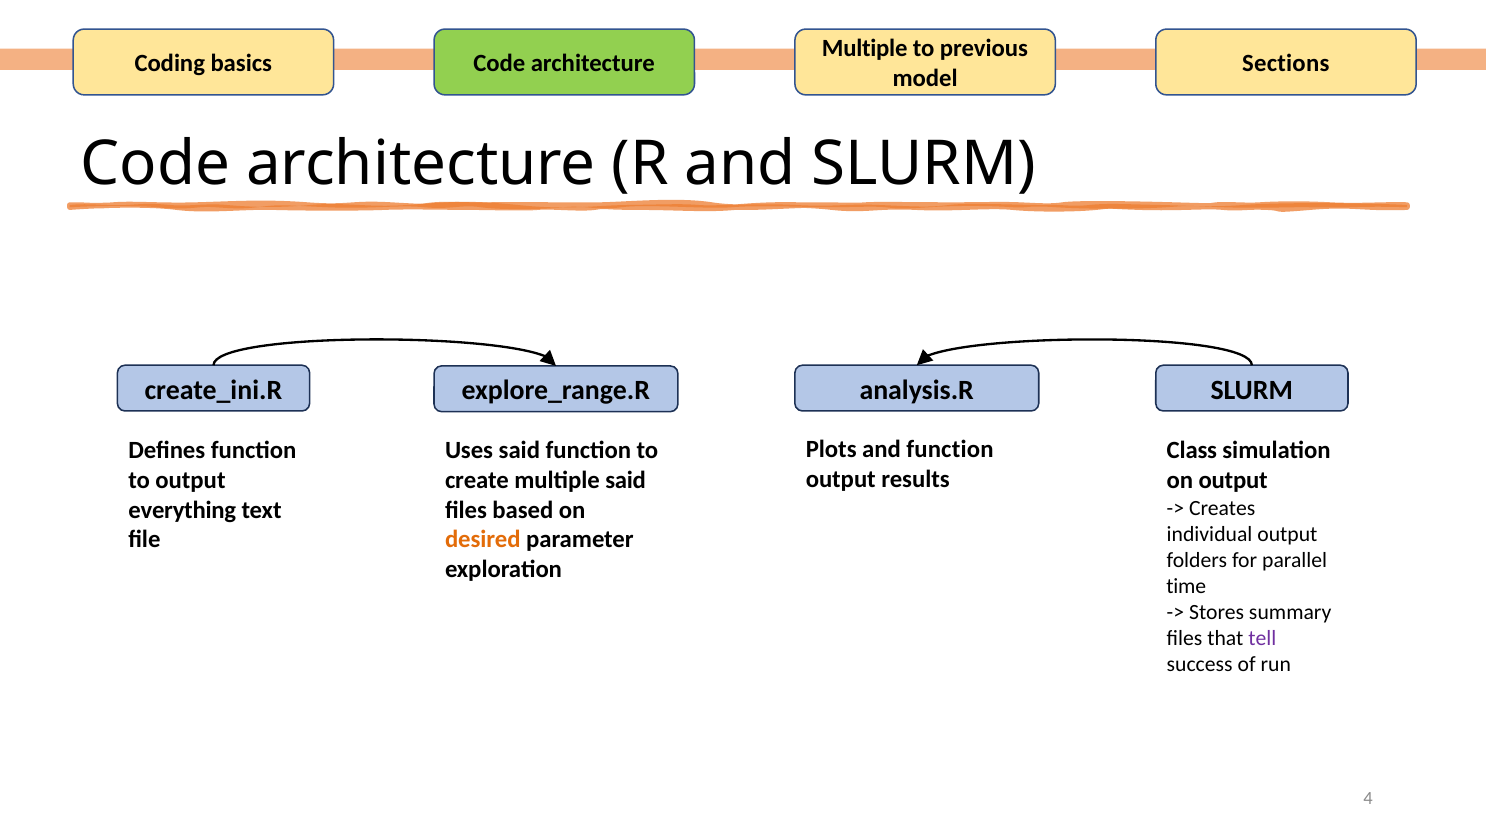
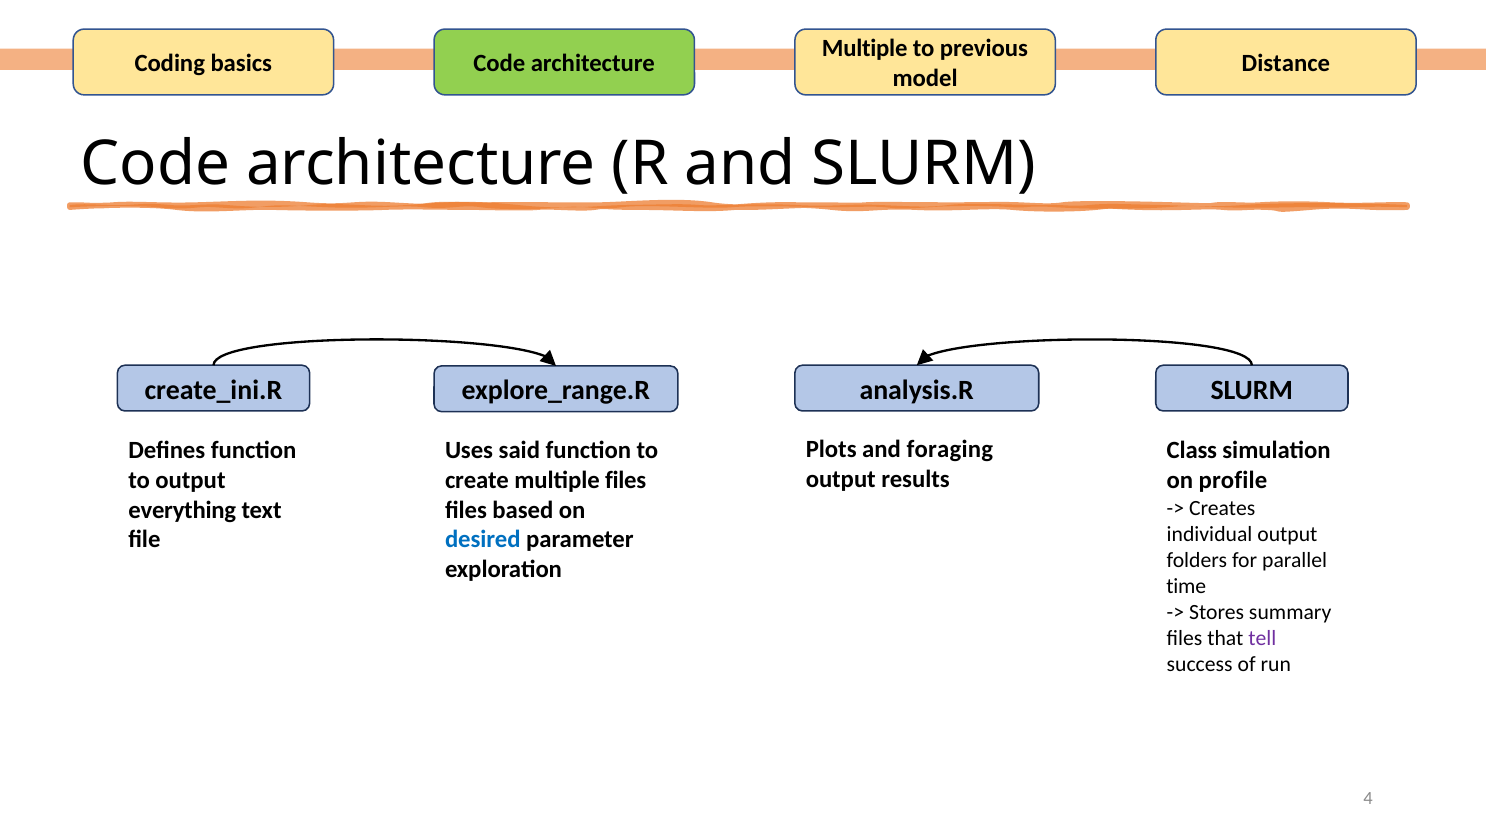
Sections: Sections -> Distance (1286, 64)
and function: function -> foraging (950, 450)
multiple said: said -> files (626, 480)
on output: output -> profile (1233, 480)
desired colour: orange -> blue (483, 540)
